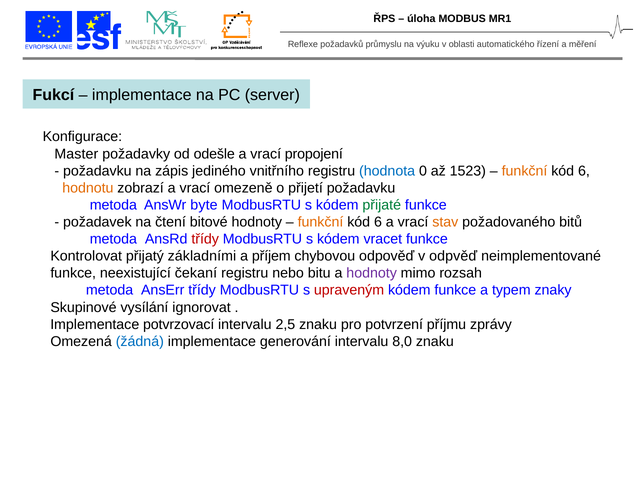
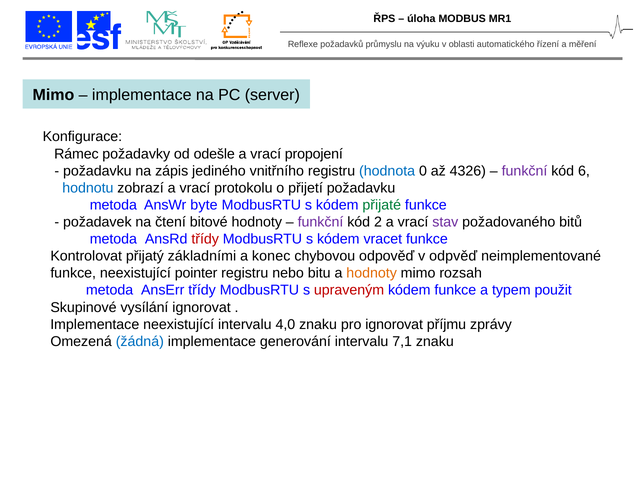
Fukcí: Fukcí -> Mimo (53, 95)
Master: Master -> Rámec (76, 154)
1523: 1523 -> 4326 (468, 171)
funkční colour: orange -> purple (525, 171)
hodnotu colour: orange -> blue (88, 188)
omezeně: omezeně -> protokolu (243, 188)
funkční colour: orange -> purple (321, 222)
6: 6 -> 2 (378, 222)
stav colour: orange -> purple (445, 222)
příjem: příjem -> konec (271, 256)
čekaní: čekaní -> pointer (196, 273)
hodnoty colour: purple -> orange (372, 273)
znaky: znaky -> použit (553, 290)
Implementace potvrzovací: potvrzovací -> neexistující (179, 324)
2,5: 2,5 -> 4,0 (285, 324)
pro potvrzení: potvrzení -> ignorovat (394, 324)
8,0: 8,0 -> 7,1 (402, 341)
